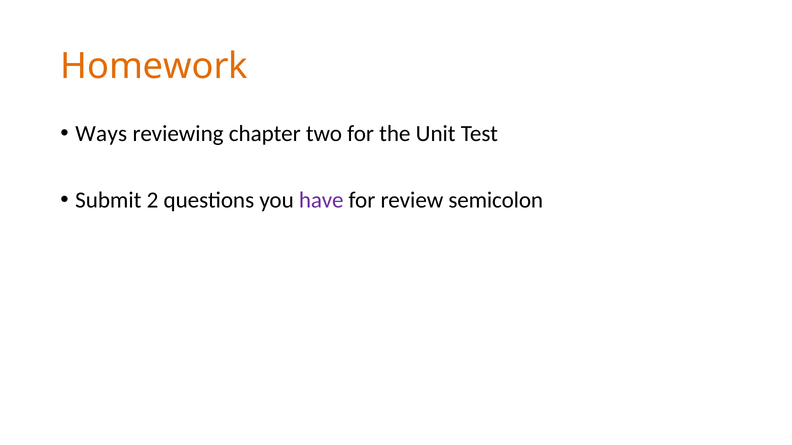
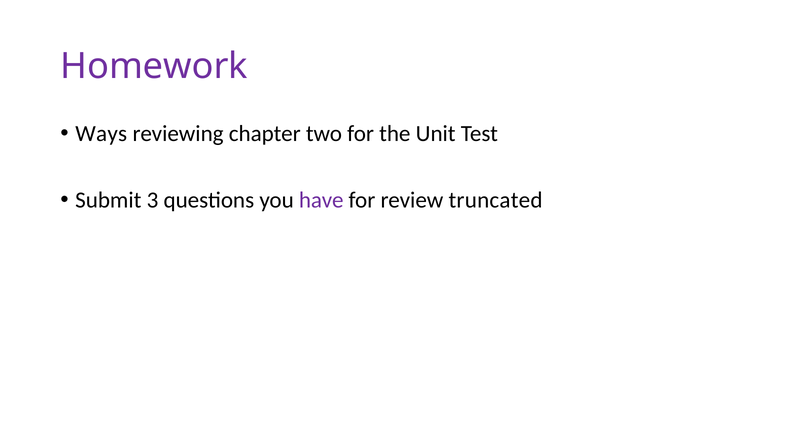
Homework colour: orange -> purple (154, 67)
2: 2 -> 3 (153, 200)
semicolon: semicolon -> truncated (496, 200)
